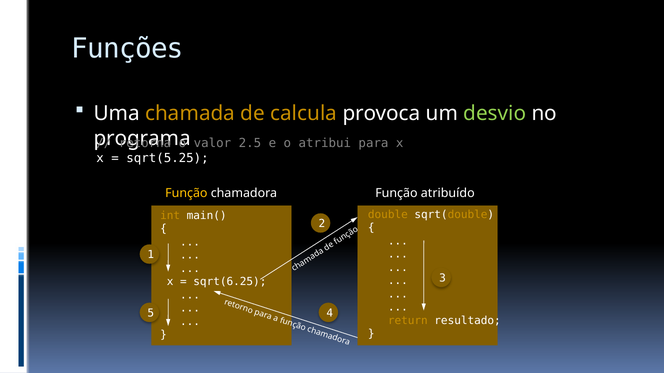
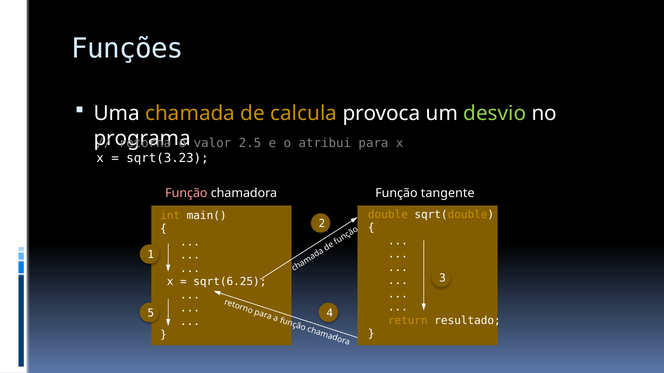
sqrt(5.25: sqrt(5.25 -> sqrt(3.23 (168, 158)
Função colour: yellow -> pink (186, 193)
atribuído: atribuído -> tangente (448, 193)
